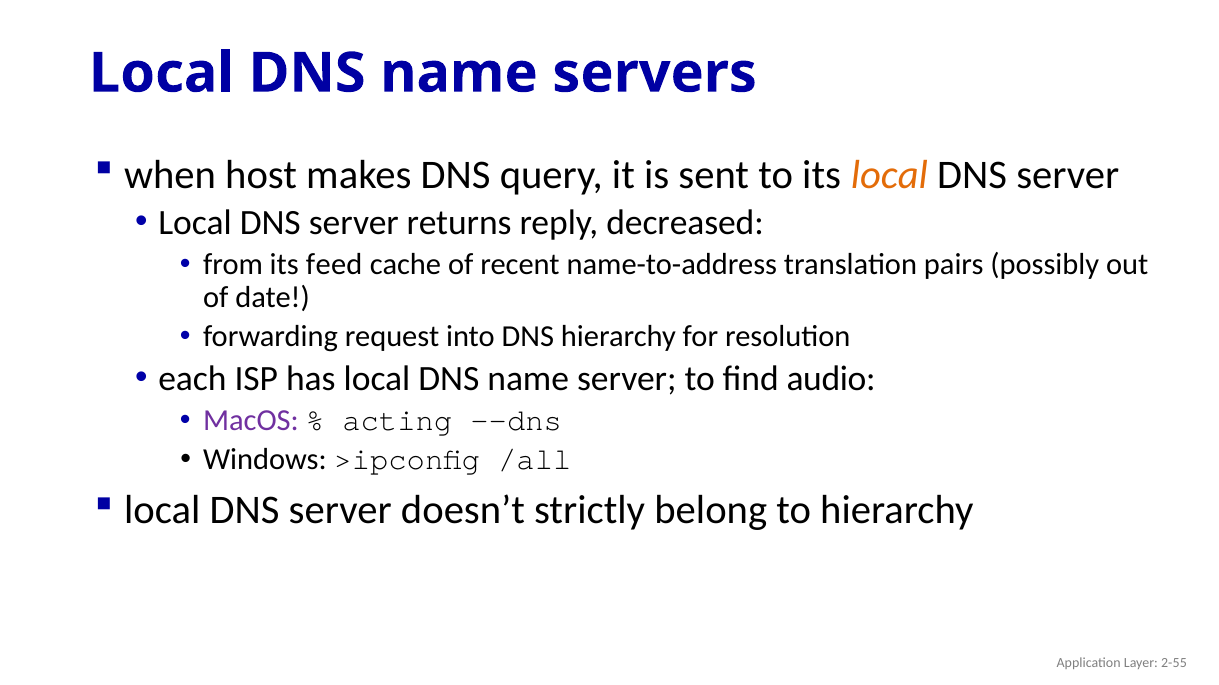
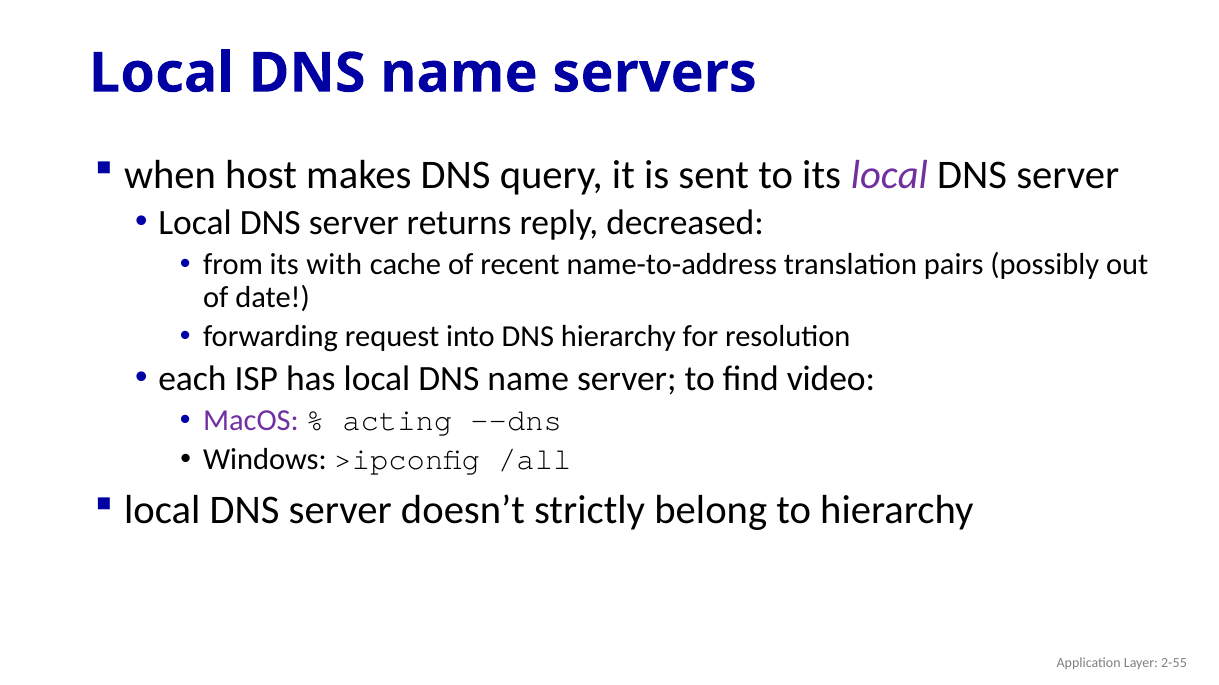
local colour: orange -> purple (889, 175)
feed: feed -> with (334, 265)
audio: audio -> video (831, 379)
